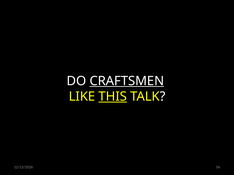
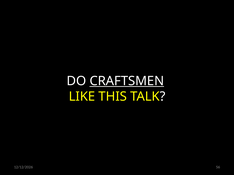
THIS underline: present -> none (113, 97)
